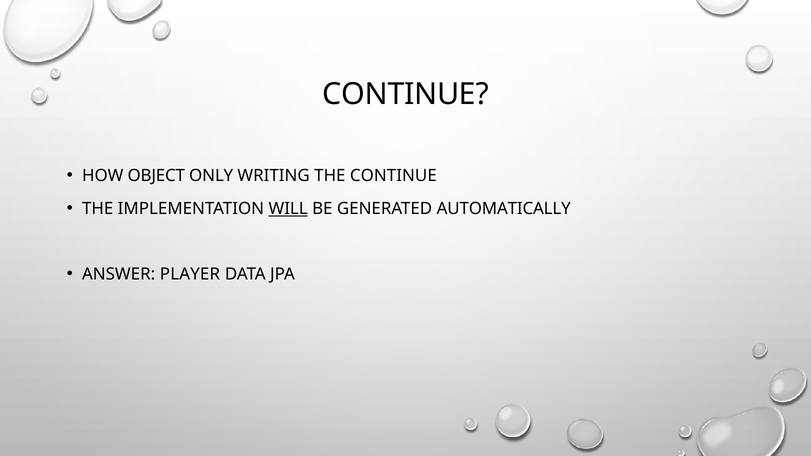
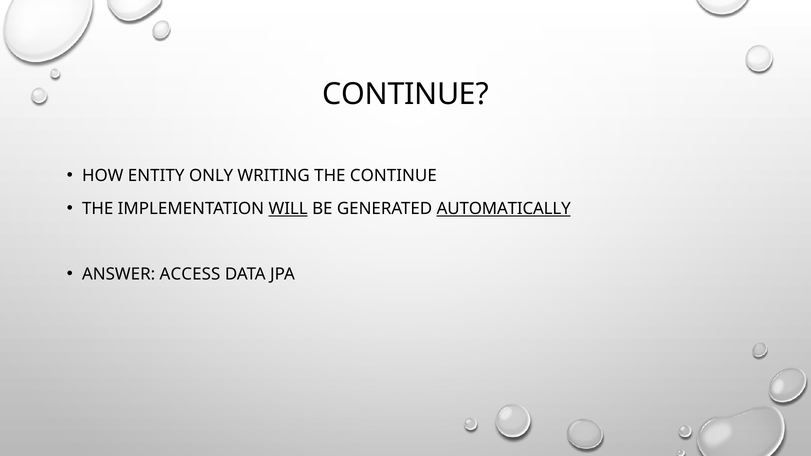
OBJECT: OBJECT -> ENTITY (156, 176)
AUTOMATICALLY underline: none -> present (504, 209)
PLAYER: PLAYER -> ACCESS (190, 274)
